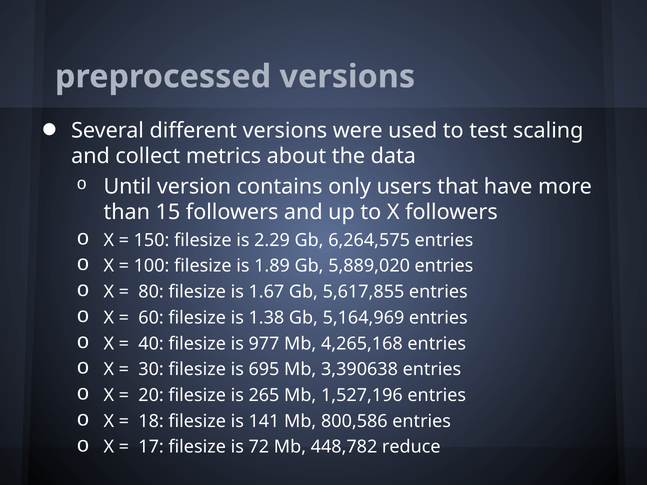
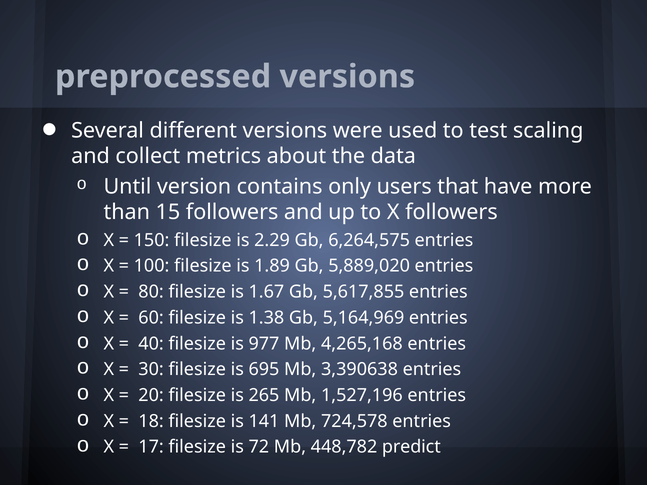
800,586: 800,586 -> 724,578 (354, 421)
reduce: reduce -> predict (411, 447)
